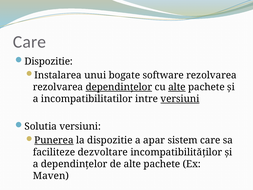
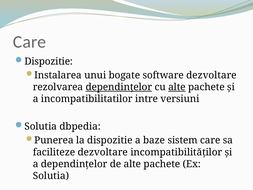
software rezolvarea: rezolvarea -> dezvoltare (211, 75)
versiuni underline: present -> none (180, 99)
Solutia versiuni: versiuni -> dbpedia (80, 126)
Punerea underline: present -> none (54, 140)
apar: apar -> baze (154, 140)
Maven: Maven -> Solutia (51, 176)
